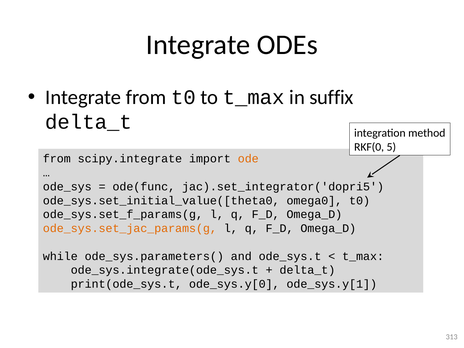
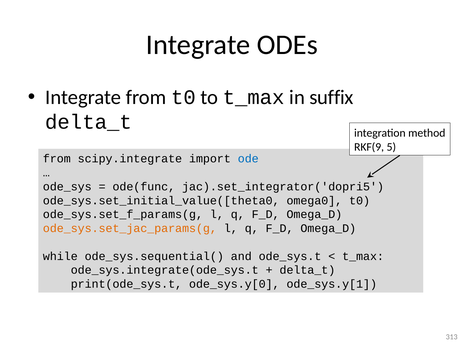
RKF(0: RKF(0 -> RKF(9 (369, 147)
ode colour: orange -> blue (248, 159)
ode_sys.parameters(: ode_sys.parameters( -> ode_sys.sequential( (154, 256)
